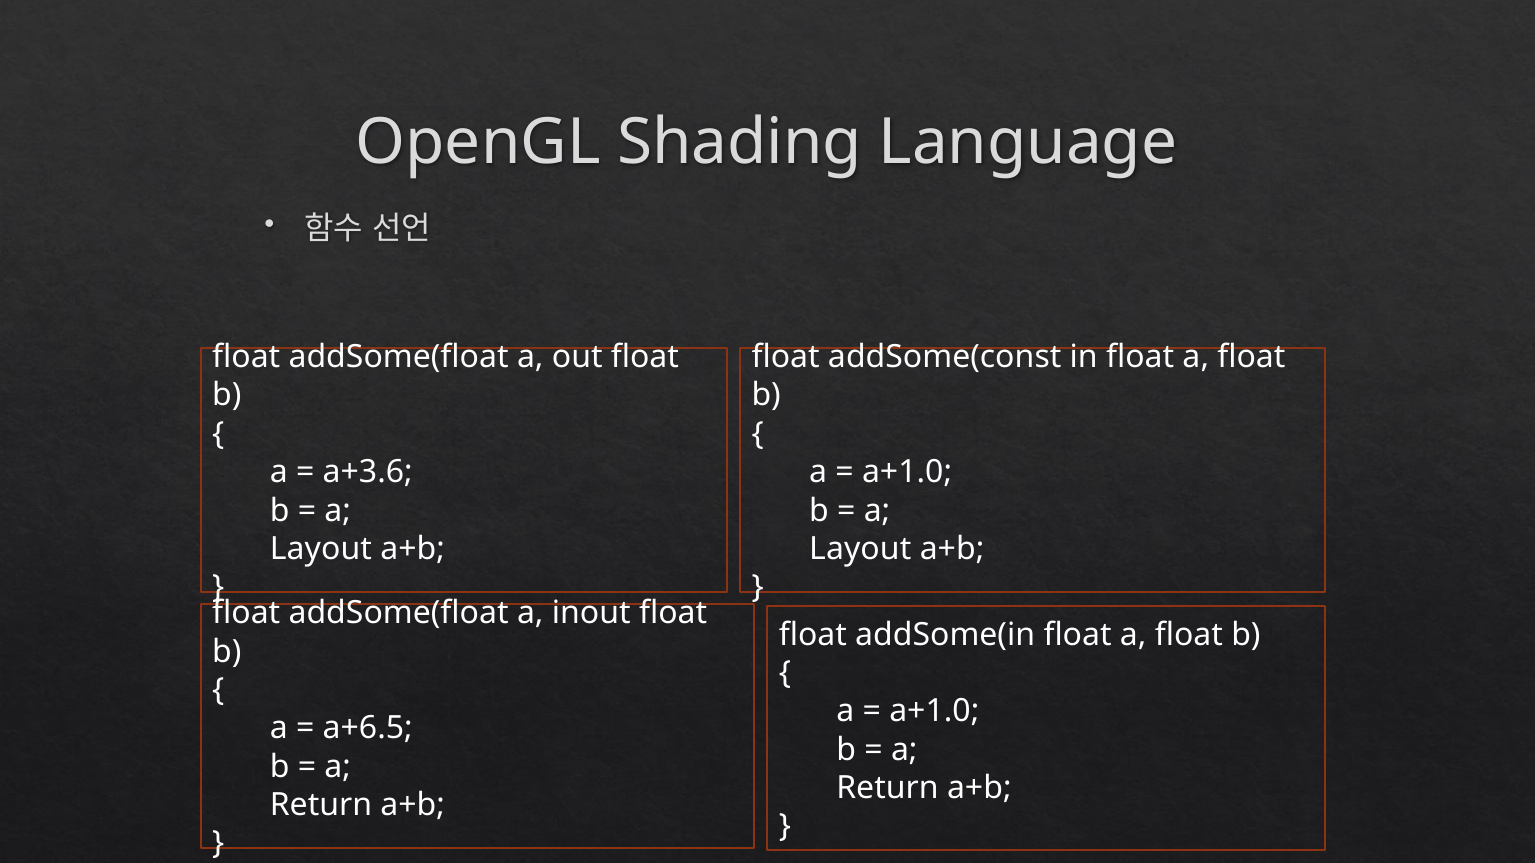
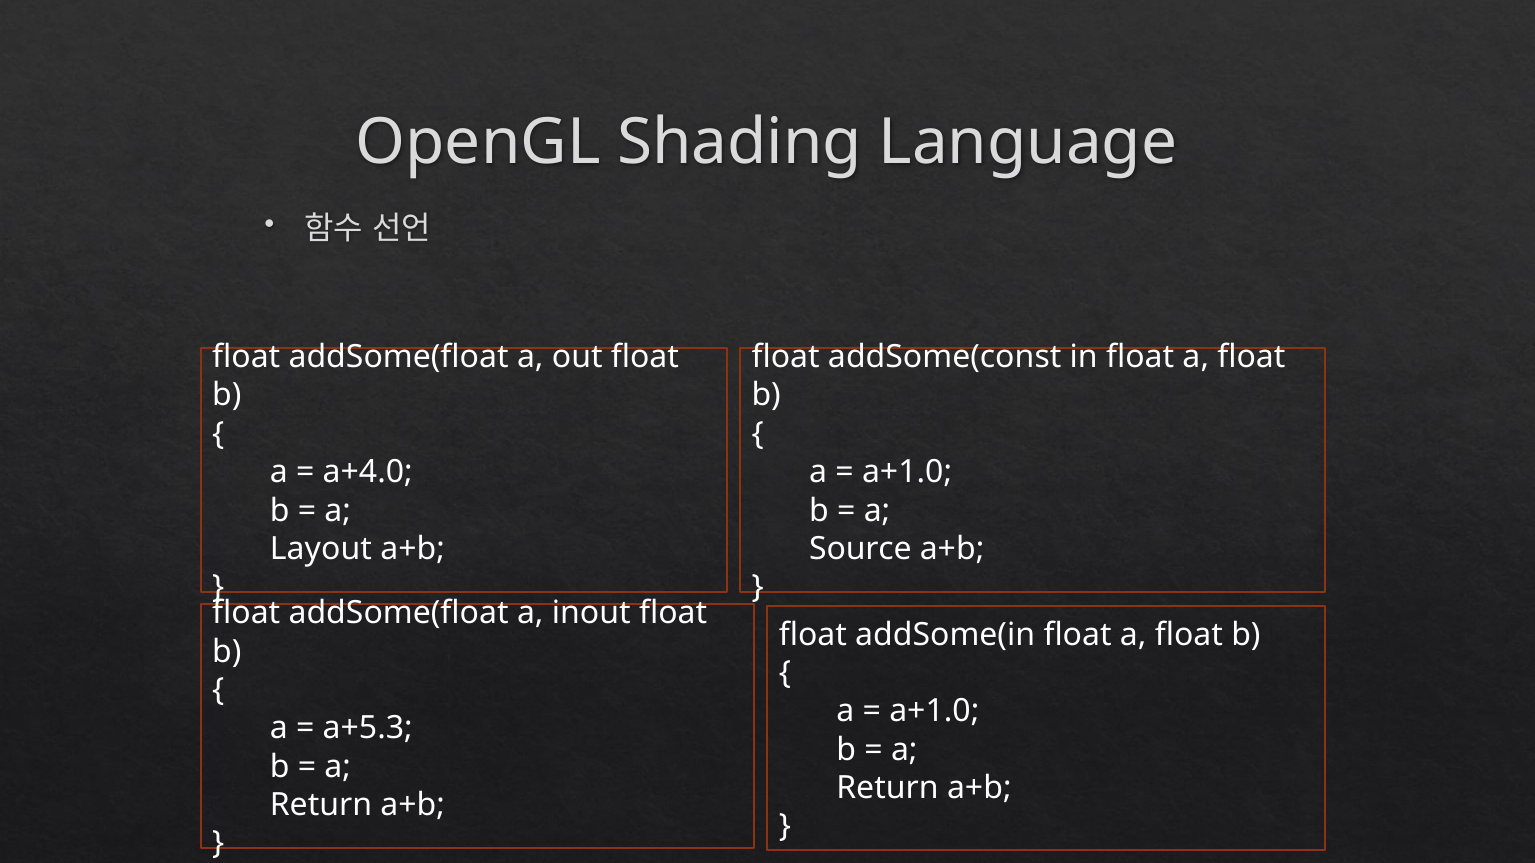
a+3.6: a+3.6 -> a+4.0 (368, 472)
Layout: Layout -> Source (860, 549)
a+6.5: a+6.5 -> a+5.3 (368, 729)
